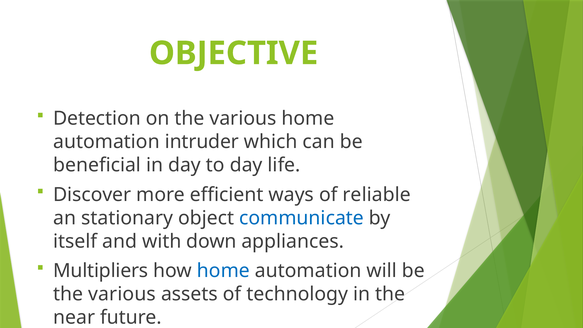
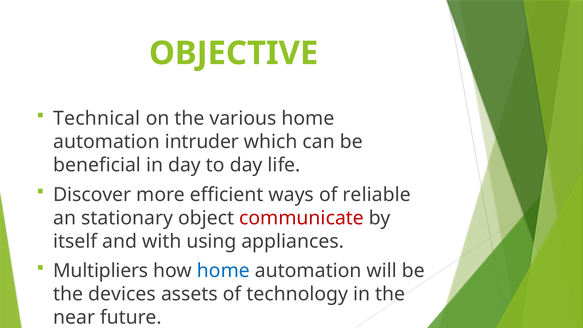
Detection: Detection -> Technical (97, 119)
communicate colour: blue -> red (302, 218)
down: down -> using (211, 241)
various: various -> devices (122, 294)
